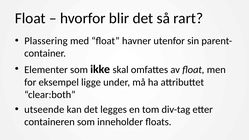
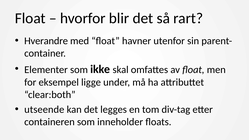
Plassering: Plassering -> Hverandre (46, 41)
